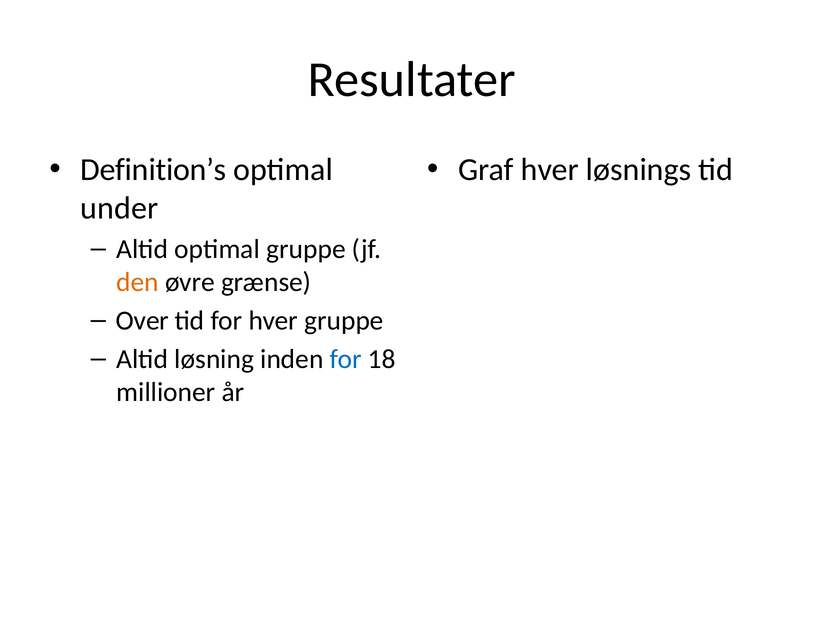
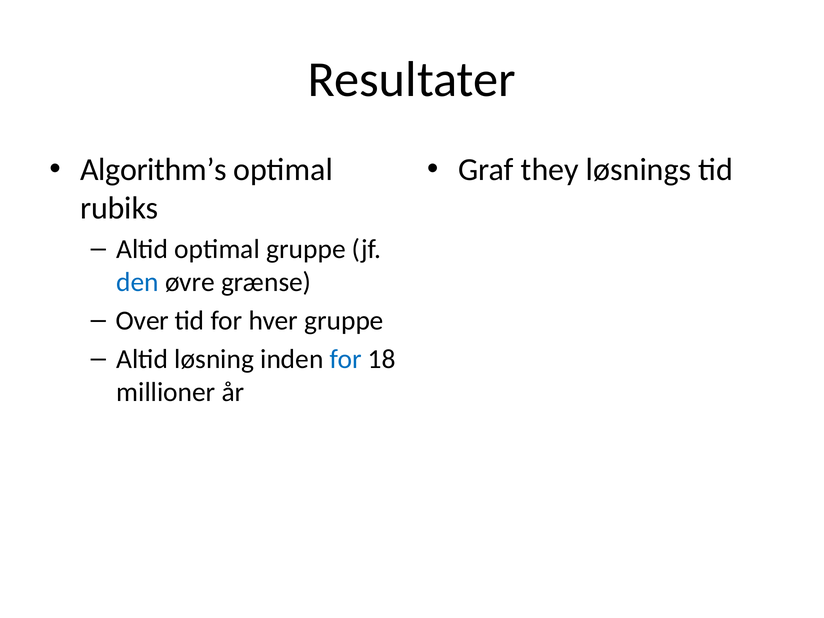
Definition’s: Definition’s -> Algorithm’s (153, 170)
Graf hver: hver -> they (550, 170)
under: under -> rubiks (119, 208)
den colour: orange -> blue (138, 282)
